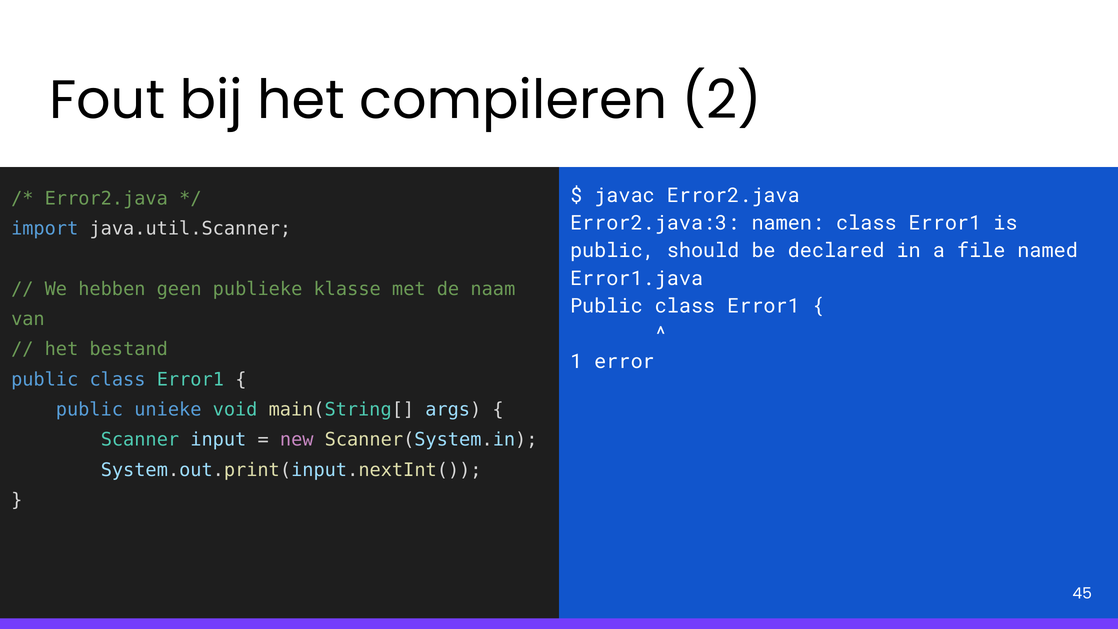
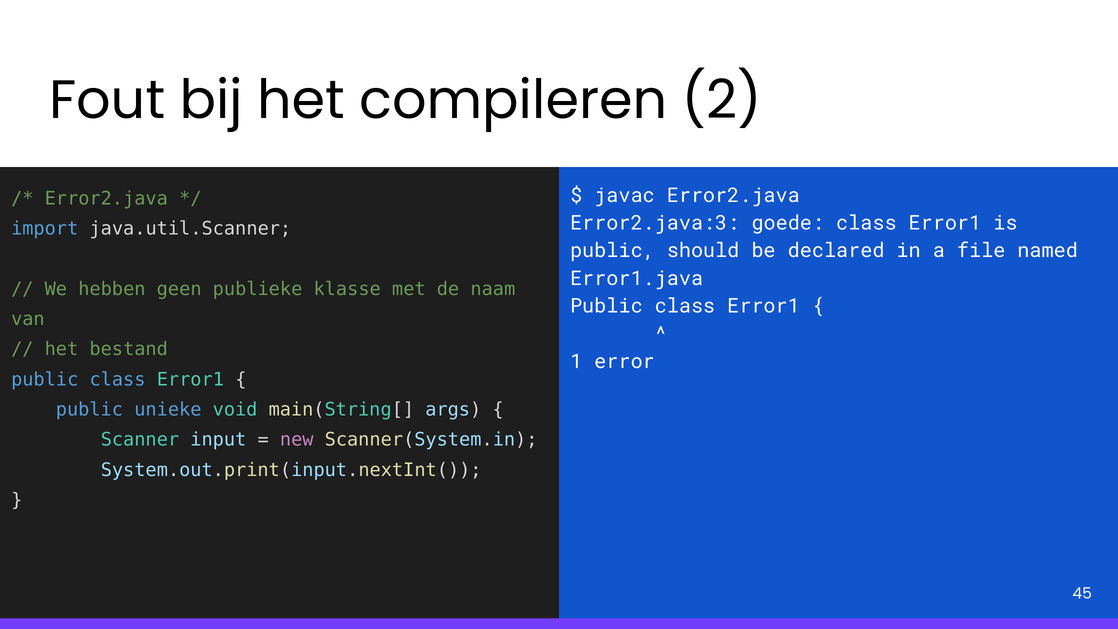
namen: namen -> goede (788, 223)
